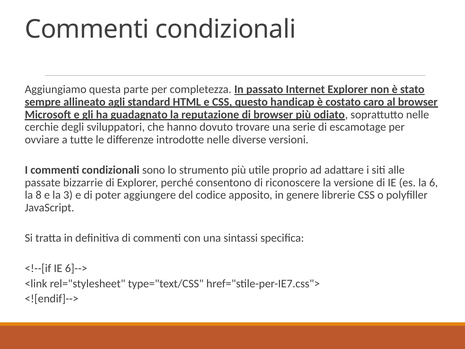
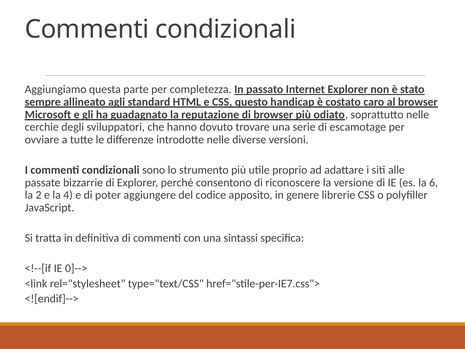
8: 8 -> 2 (39, 195)
3: 3 -> 4 (68, 195)
6]-->: 6]--> -> 0]--> (76, 268)
